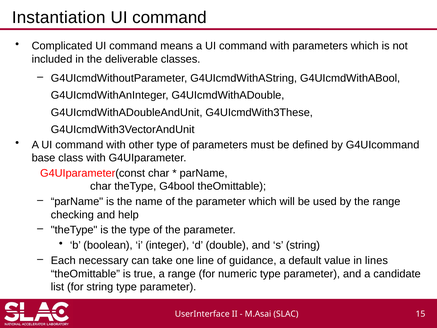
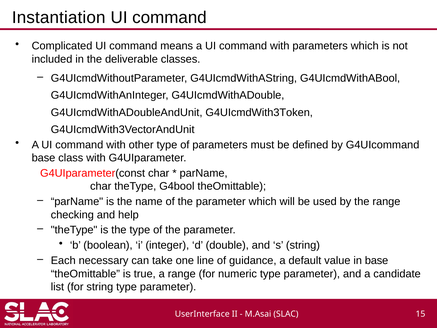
G4UIcmdWith3These: G4UIcmdWith3These -> G4UIcmdWith3Token (259, 112)
in lines: lines -> base (377, 260)
